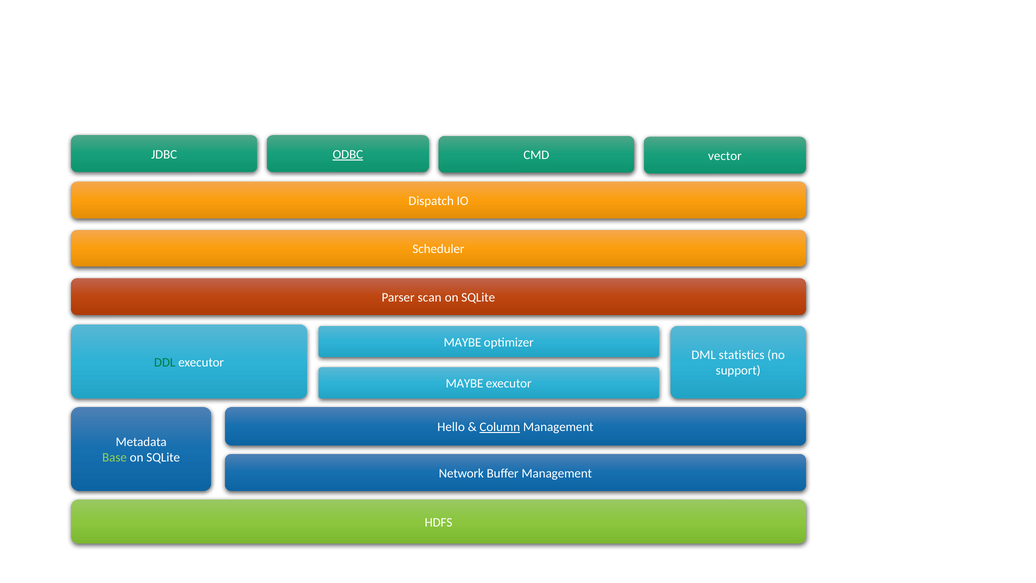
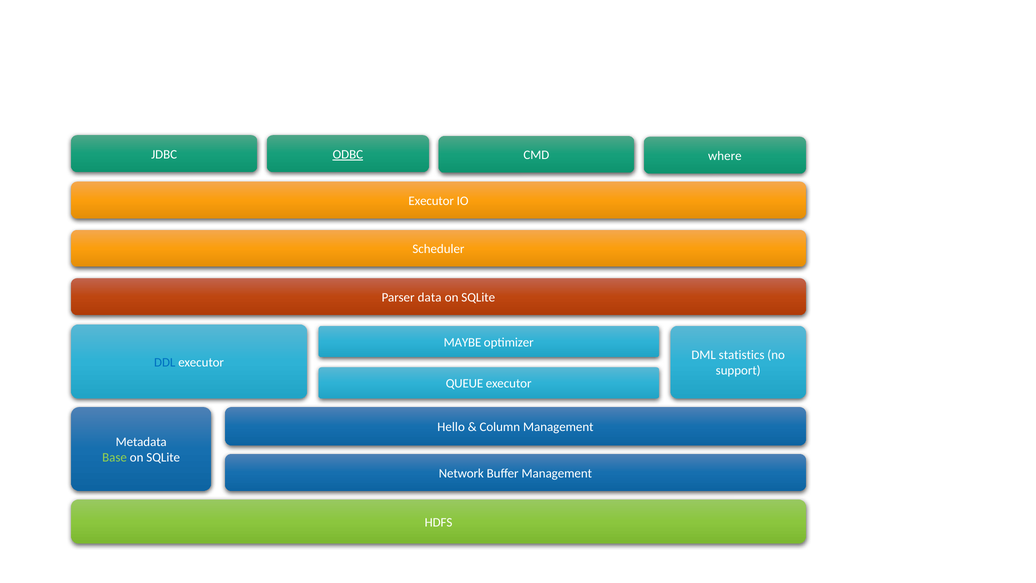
vector: vector -> where (725, 156)
Dispatch: Dispatch -> Executor (431, 201)
scan: scan -> data (430, 297)
DDL colour: green -> blue (165, 362)
MAYBE: MAYBE -> QUEUE (464, 383)
Column underline: present -> none (500, 427)
